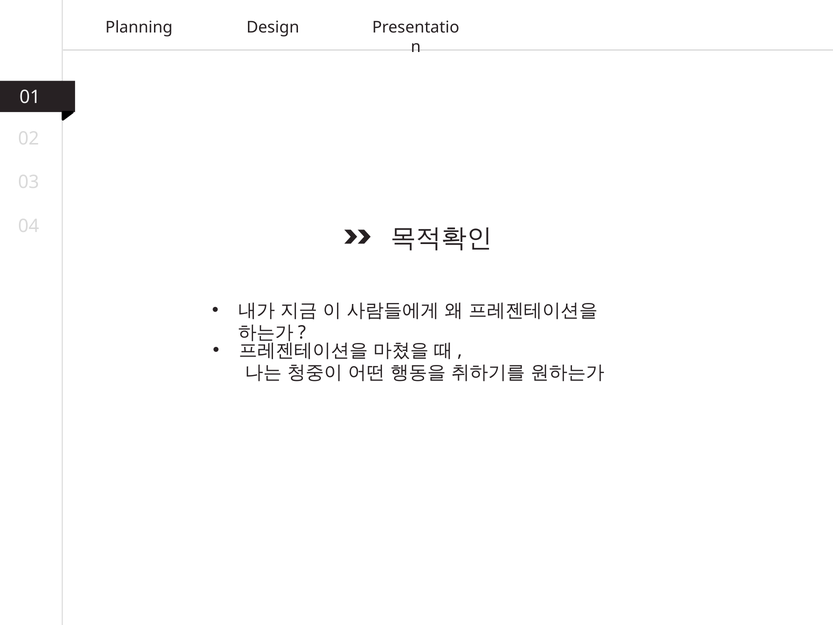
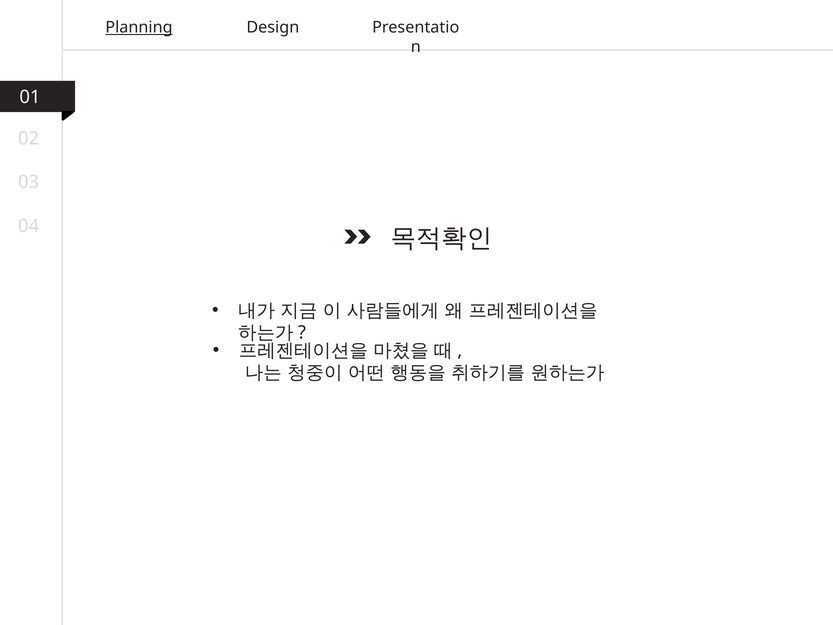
Planning underline: none -> present (139, 28)
